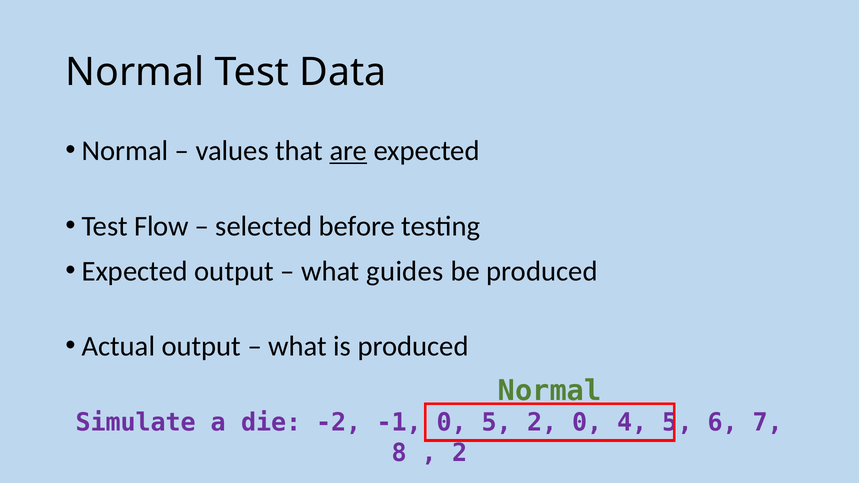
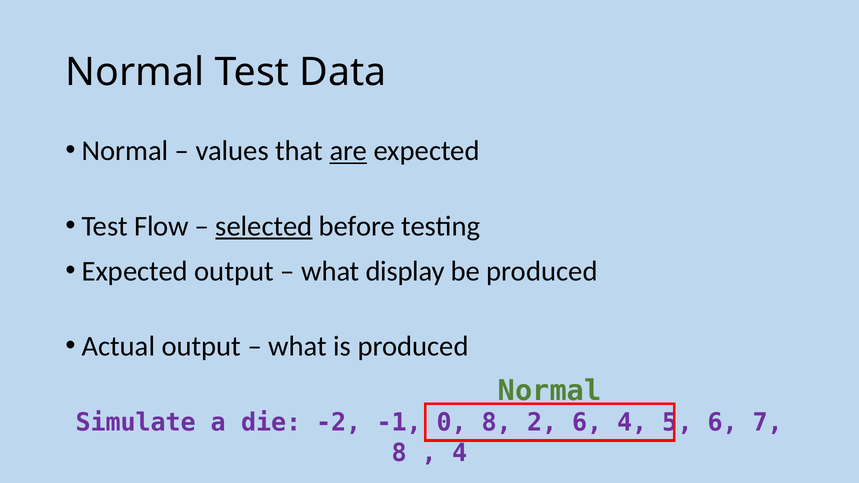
selected underline: none -> present (264, 226)
guides: guides -> display (405, 271)
0 5: 5 -> 8 (497, 423)
2 0: 0 -> 6 (587, 423)
2: 2 -> 4 (460, 453)
